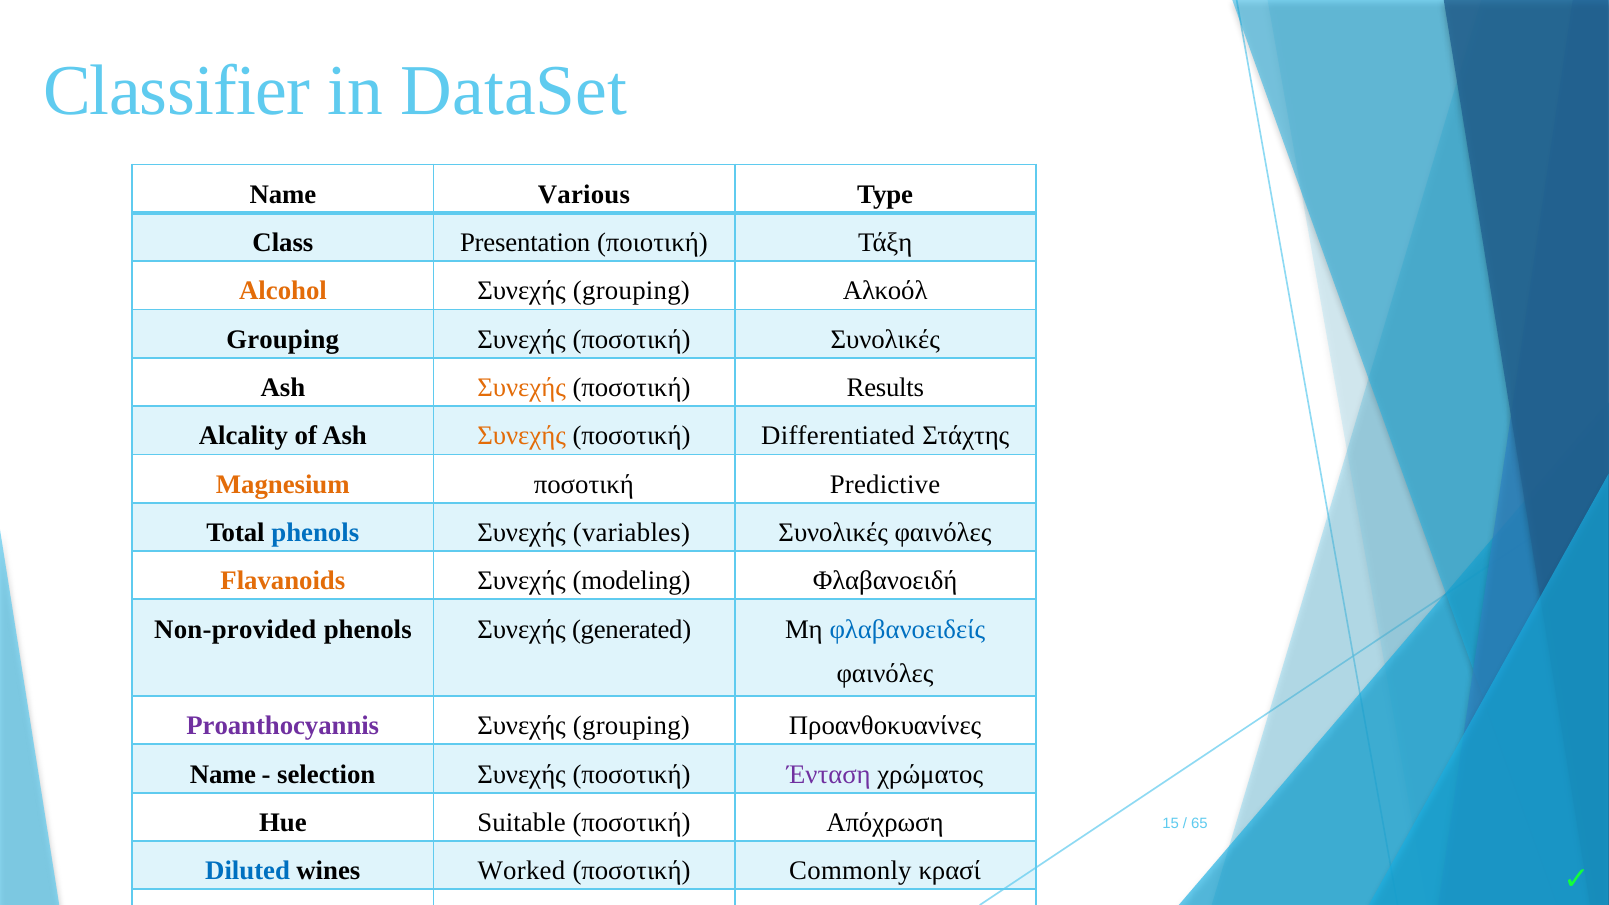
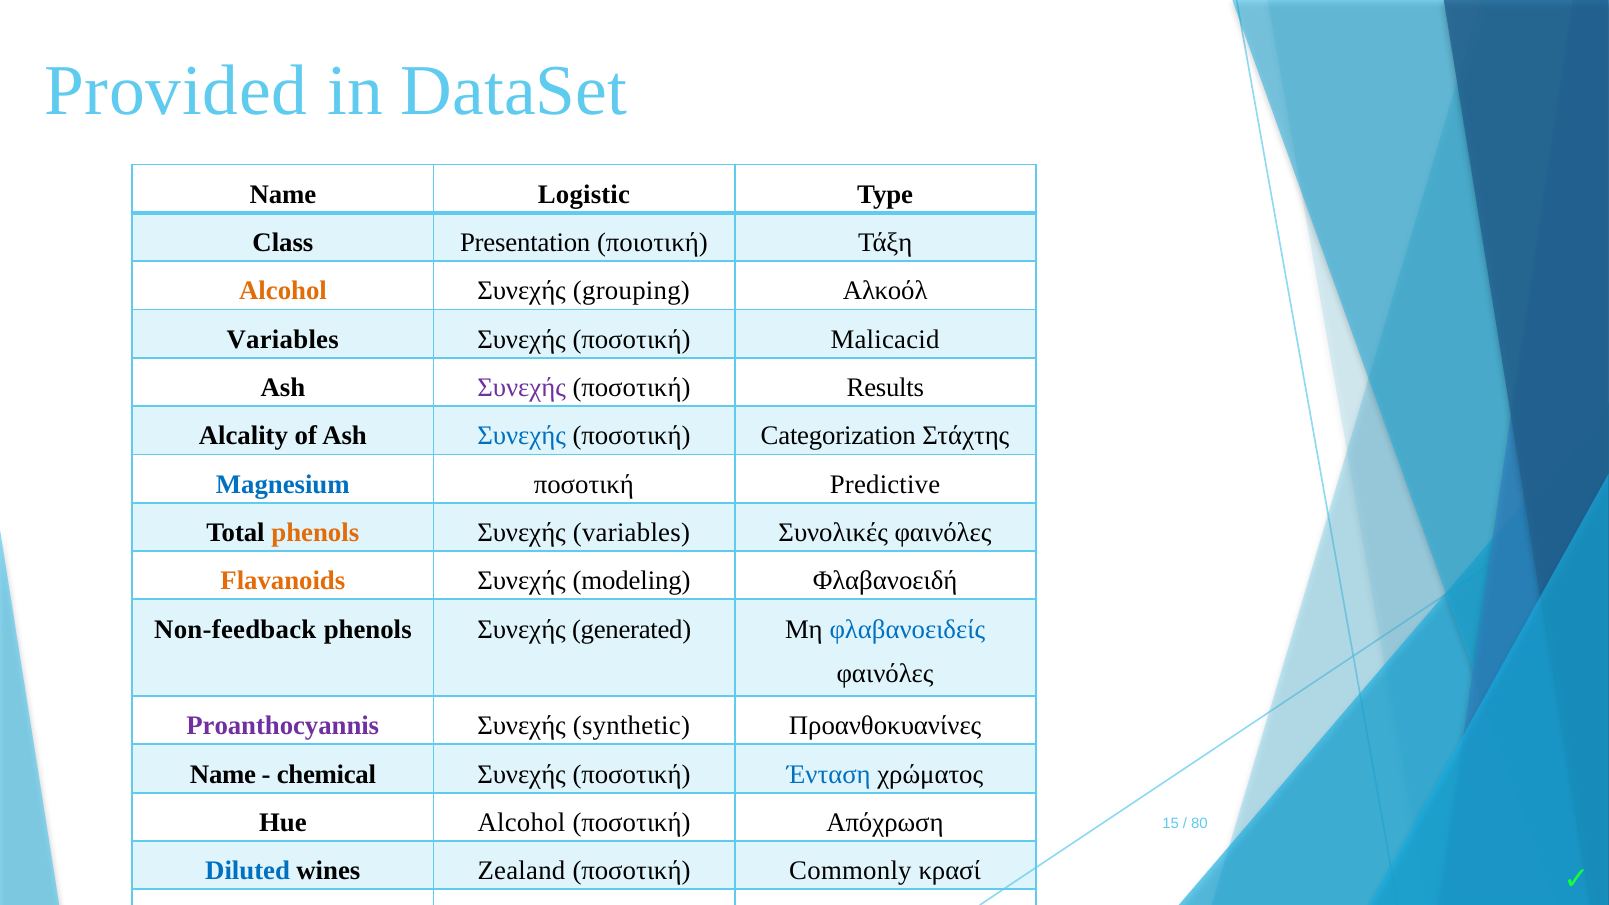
Classifier: Classifier -> Provided (176, 90)
Various: Various -> Logistic (584, 194)
Grouping: Grouping -> Variables (283, 339)
ποσοτική Συνολικές: Συνολικές -> Malicacid (885, 339)
Συνεχής colour: orange -> purple (522, 388)
Συνεχής colour: orange -> blue (522, 436)
Differentiated: Differentiated -> Categorization (838, 436)
Magnesium colour: orange -> blue (283, 484)
phenols colour: blue -> orange (315, 533)
Non-provided: Non-provided -> Non-feedback (235, 629)
grouping: grouping -> synthetic (631, 726)
selection: selection -> chemical (326, 774)
Ένταση colour: purple -> blue (829, 774)
Hue Suitable: Suitable -> Alcohol (521, 823)
65: 65 -> 80 (1200, 824)
Worked: Worked -> Zealand (521, 871)
